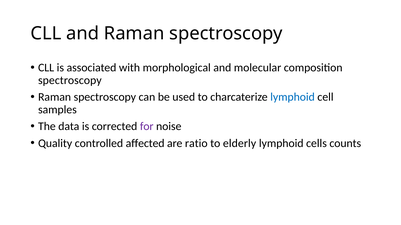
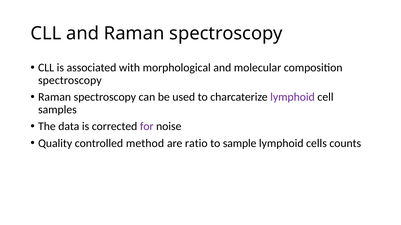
lymphoid colour: blue -> purple (293, 97)
affected: affected -> method (145, 144)
elderly: elderly -> sample (240, 144)
